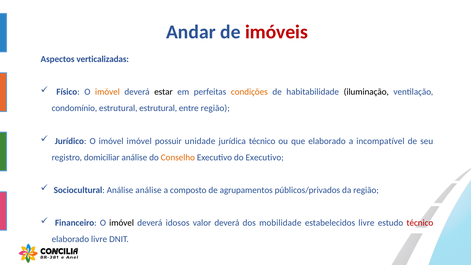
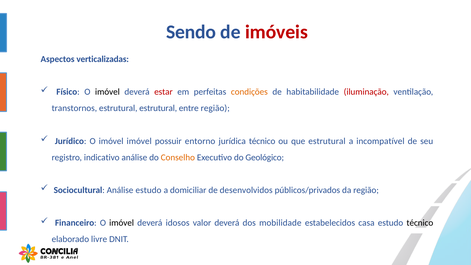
Andar: Andar -> Sendo (191, 32)
imóvel colour: orange -> black (107, 92)
estar colour: black -> red (163, 92)
iluminação colour: black -> red (366, 92)
condomínio: condomínio -> transtornos (74, 108)
unidade: unidade -> entorno (200, 141)
que elaborado: elaborado -> estrutural (327, 141)
domiciliar: domiciliar -> indicativo (102, 157)
do Executivo: Executivo -> Geológico (265, 157)
Análise análise: análise -> estudo (148, 190)
composto: composto -> domiciliar (188, 190)
agrupamentos: agrupamentos -> desenvolvidos (246, 190)
estabelecidos livre: livre -> casa (366, 223)
técnico colour: red -> black (420, 223)
